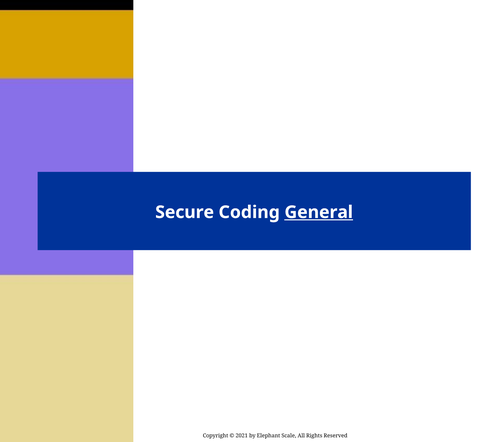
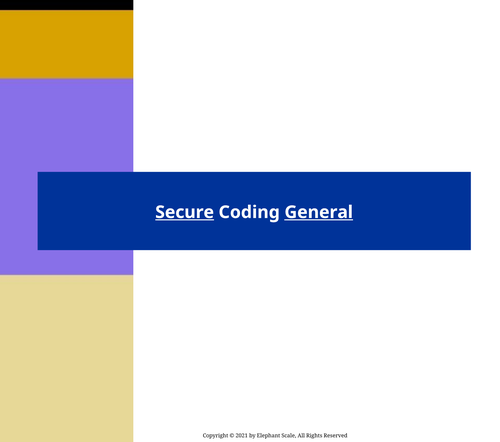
Secure underline: none -> present (185, 213)
